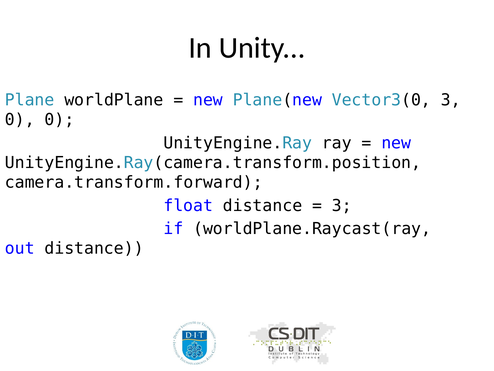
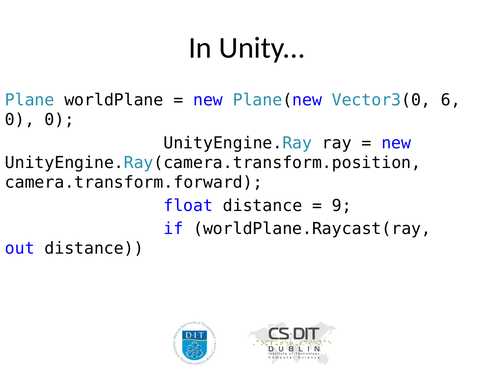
Vector3(0 3: 3 -> 6 (451, 100)
3: 3 -> 9 (342, 205)
